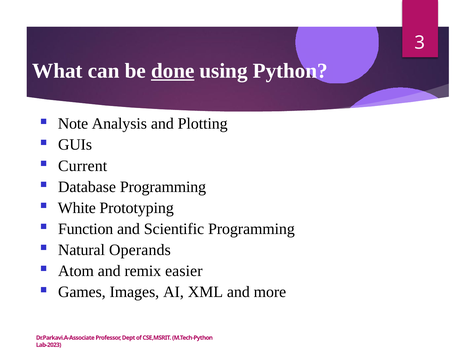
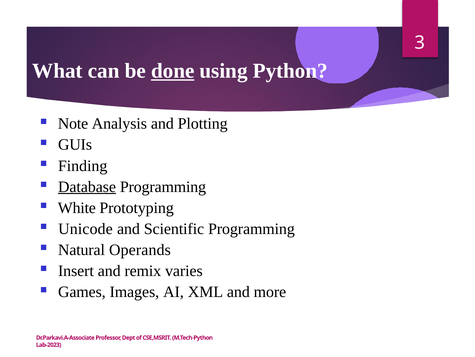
Current: Current -> Finding (83, 165)
Database underline: none -> present (87, 186)
Function: Function -> Unicode (85, 228)
Atom: Atom -> Insert (76, 270)
easier: easier -> varies (184, 270)
